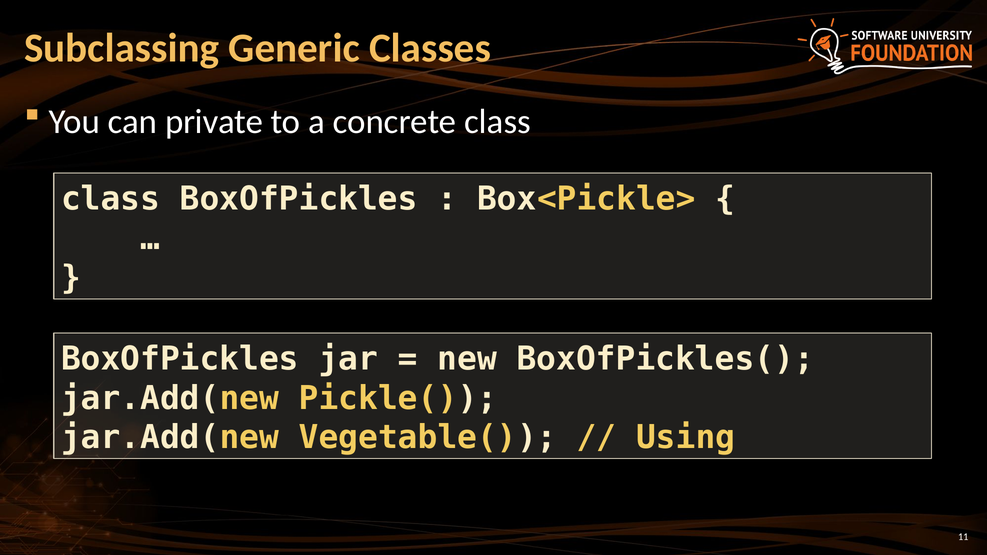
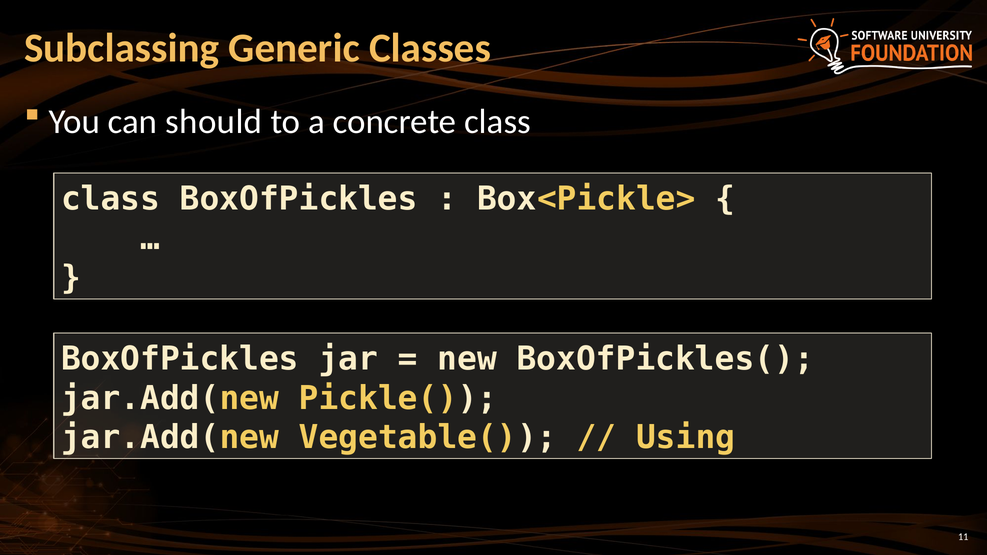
private: private -> should (214, 122)
